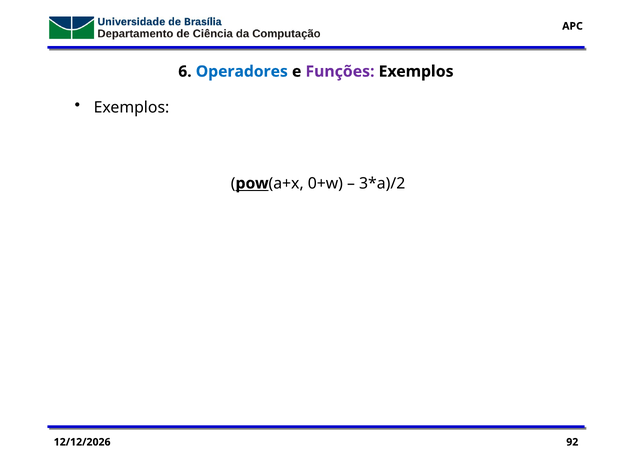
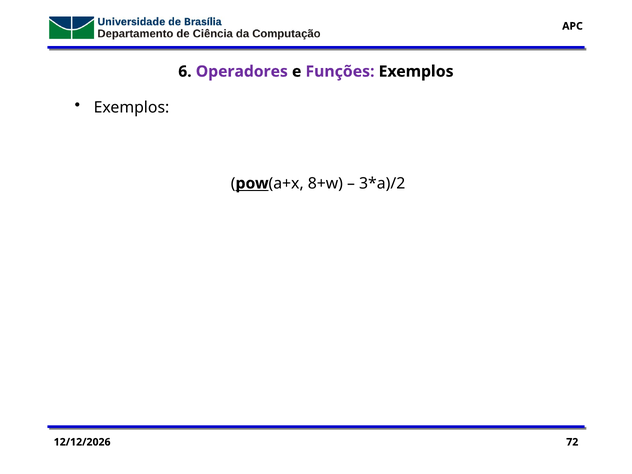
Operadores colour: blue -> purple (242, 71)
0+w: 0+w -> 8+w (325, 183)
92: 92 -> 72 (572, 442)
